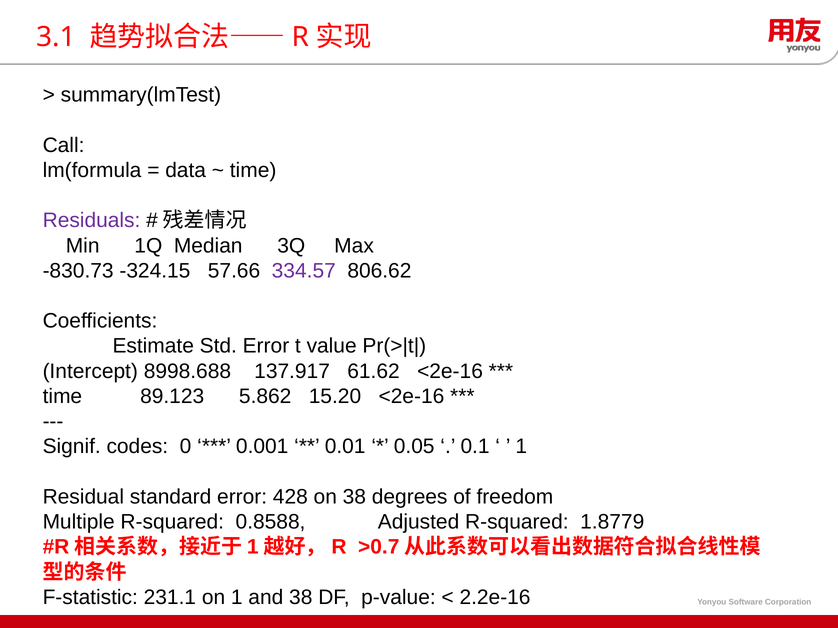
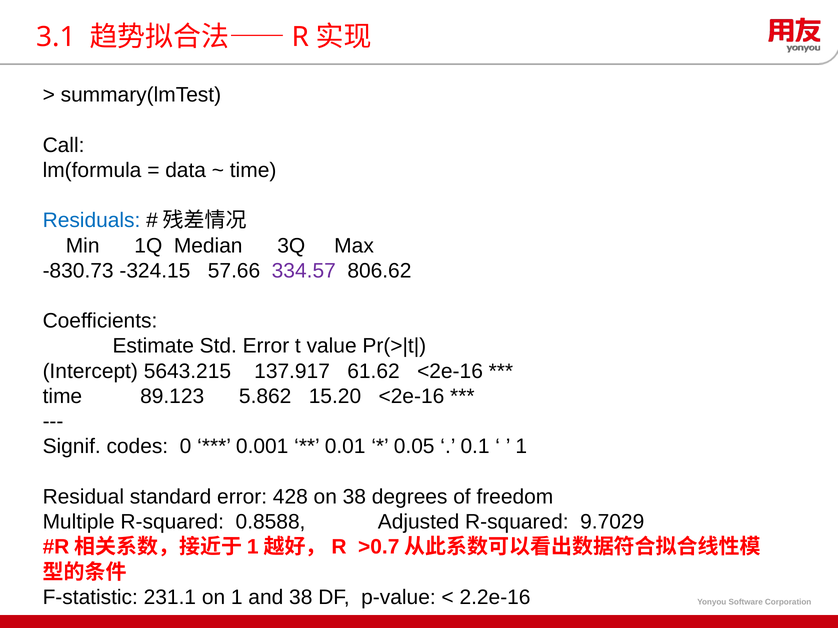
Residuals colour: purple -> blue (91, 221)
8998.688: 8998.688 -> 5643.215 (187, 372)
1.8779: 1.8779 -> 9.7029 (612, 522)
